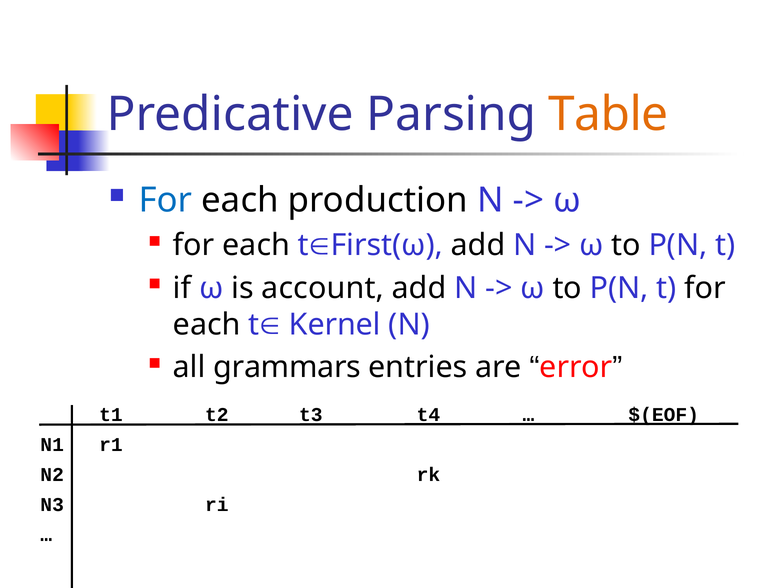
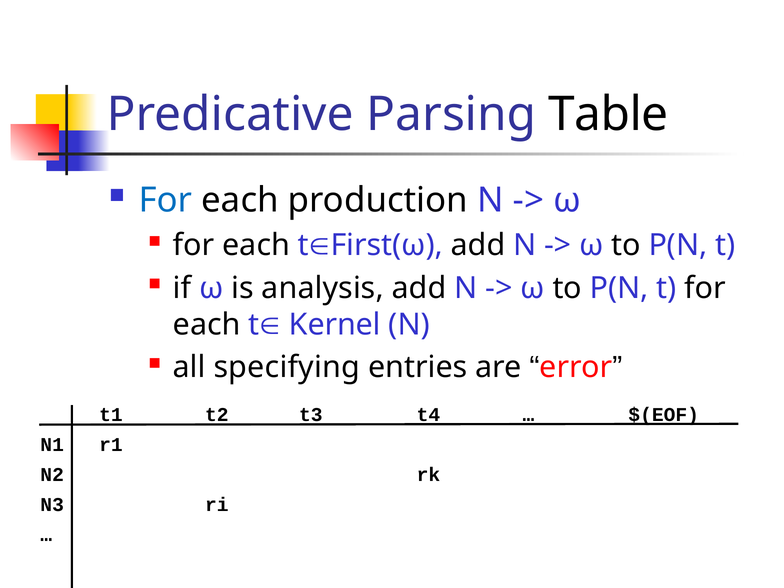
Table colour: orange -> black (608, 114)
account: account -> analysis (323, 288)
grammars: grammars -> specifying (287, 367)
